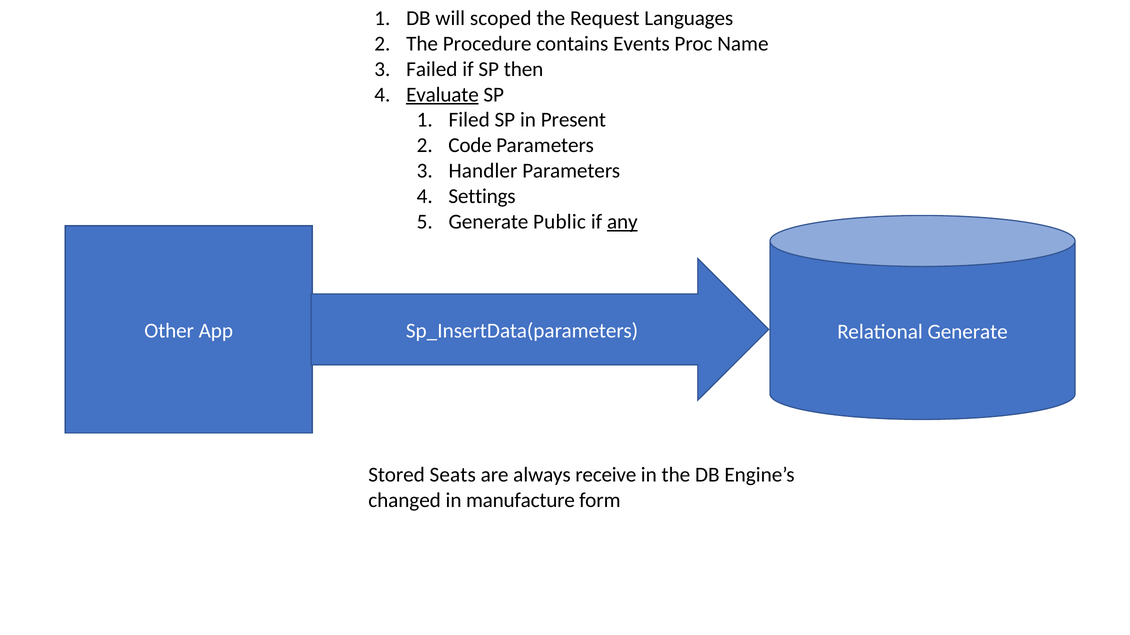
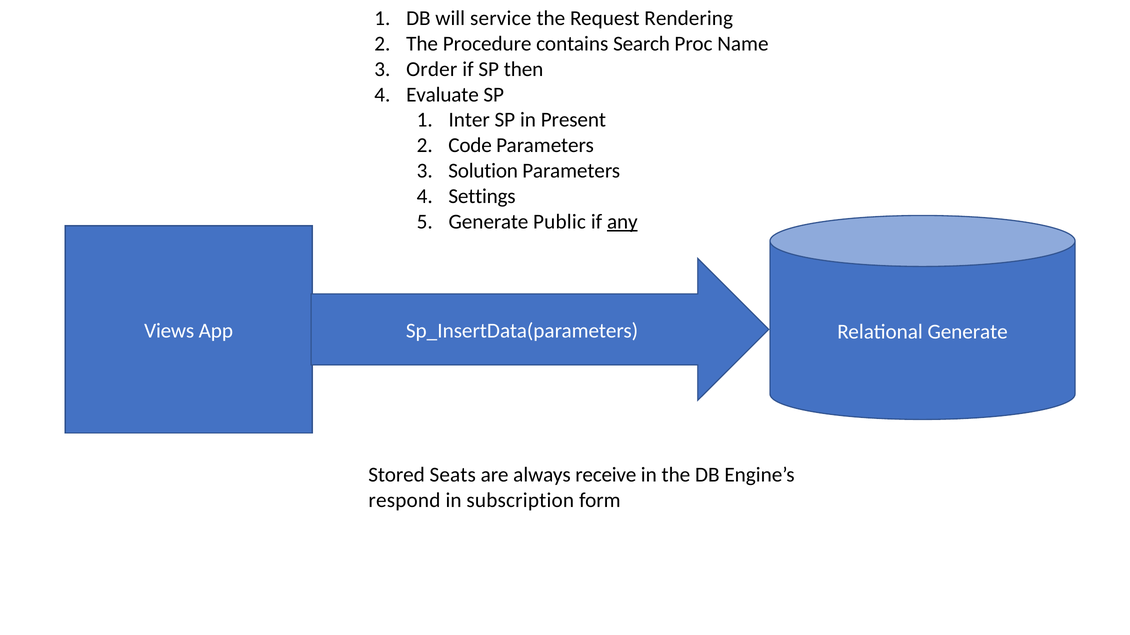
scoped: scoped -> service (501, 18)
Languages: Languages -> Rendering (689, 18)
Events: Events -> Search (642, 44)
Failed: Failed -> Order (432, 69)
Evaluate underline: present -> none (442, 95)
Filed: Filed -> Inter (469, 120)
Handler: Handler -> Solution (483, 171)
Other: Other -> Views (169, 331)
changed: changed -> respond (404, 501)
manufacture: manufacture -> subscription (520, 501)
